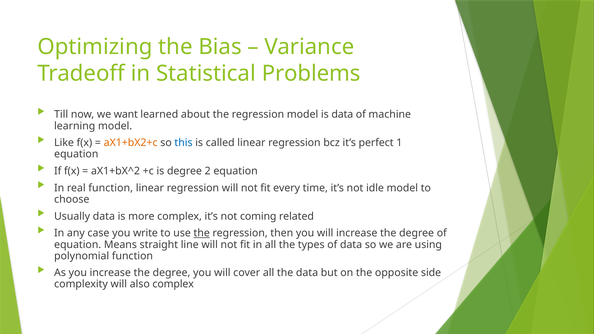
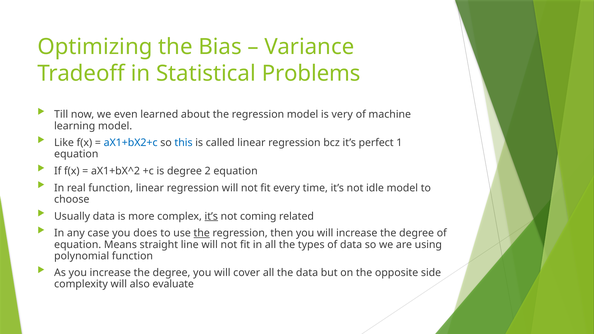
want: want -> even (126, 115)
is data: data -> very (342, 115)
aX1+bX2+c colour: orange -> blue (131, 143)
it’s underline: none -> present (211, 216)
write: write -> does (145, 233)
also complex: complex -> evaluate (173, 284)
